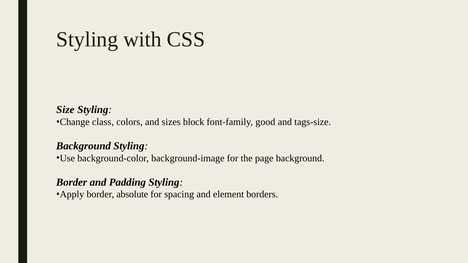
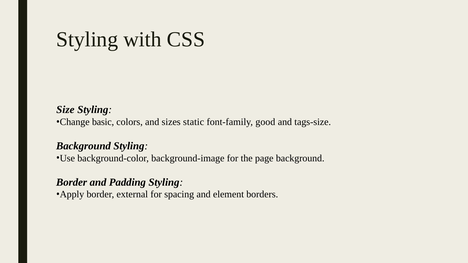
class: class -> basic (103, 122)
block: block -> static (194, 122)
absolute: absolute -> external (132, 195)
